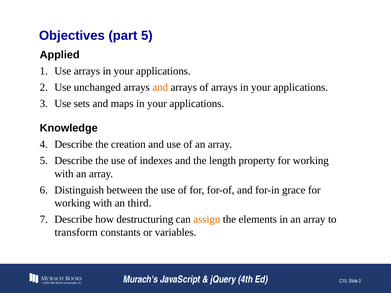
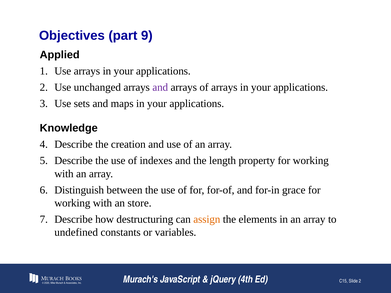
part 5: 5 -> 9 (147, 36)
and colour: orange -> purple (160, 87)
third: third -> store (140, 203)
transform: transform -> undefined (76, 233)
